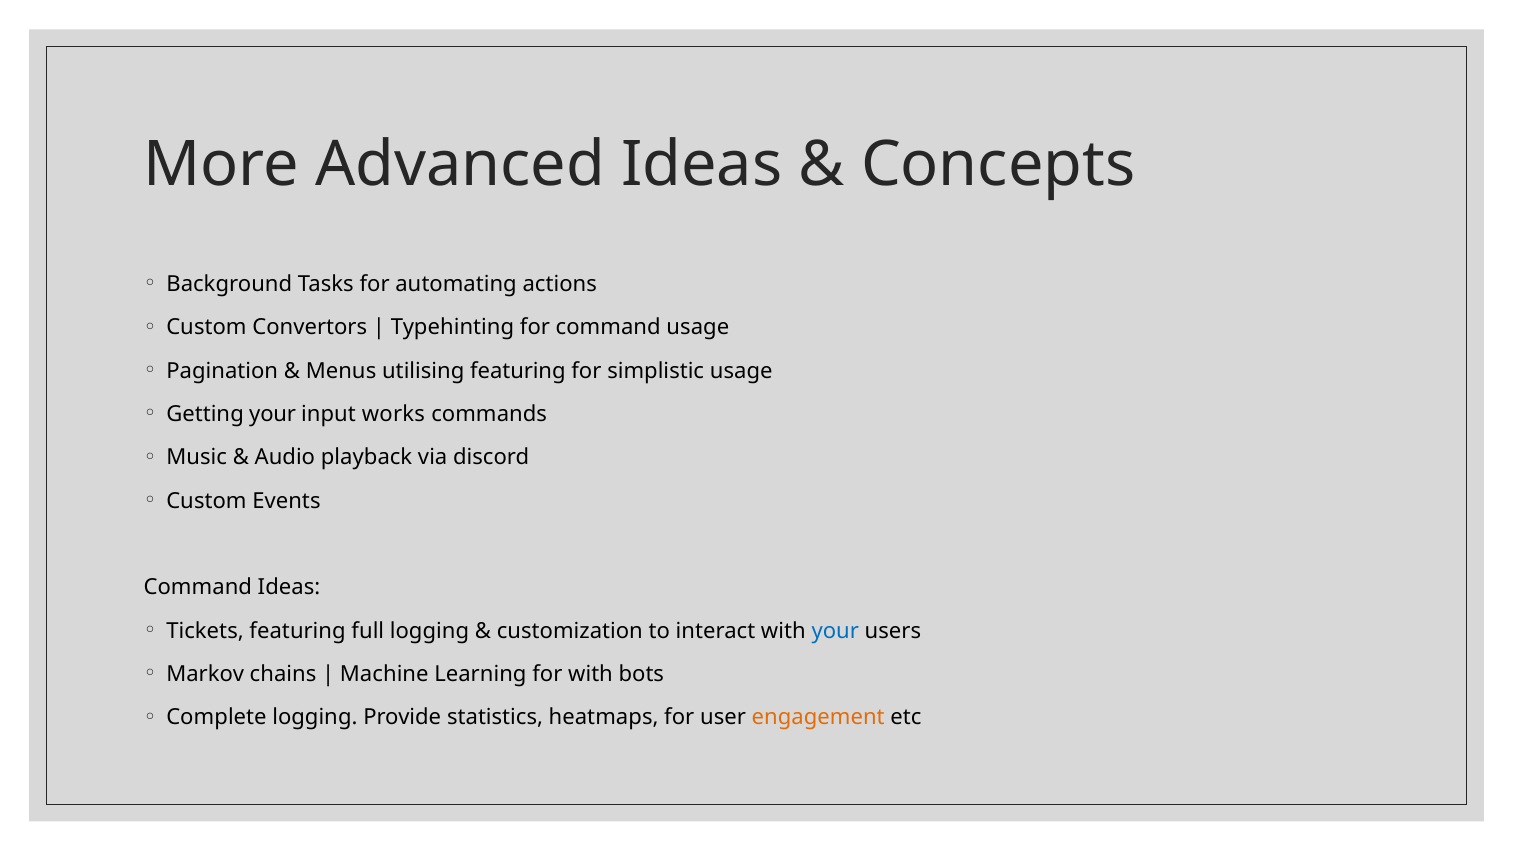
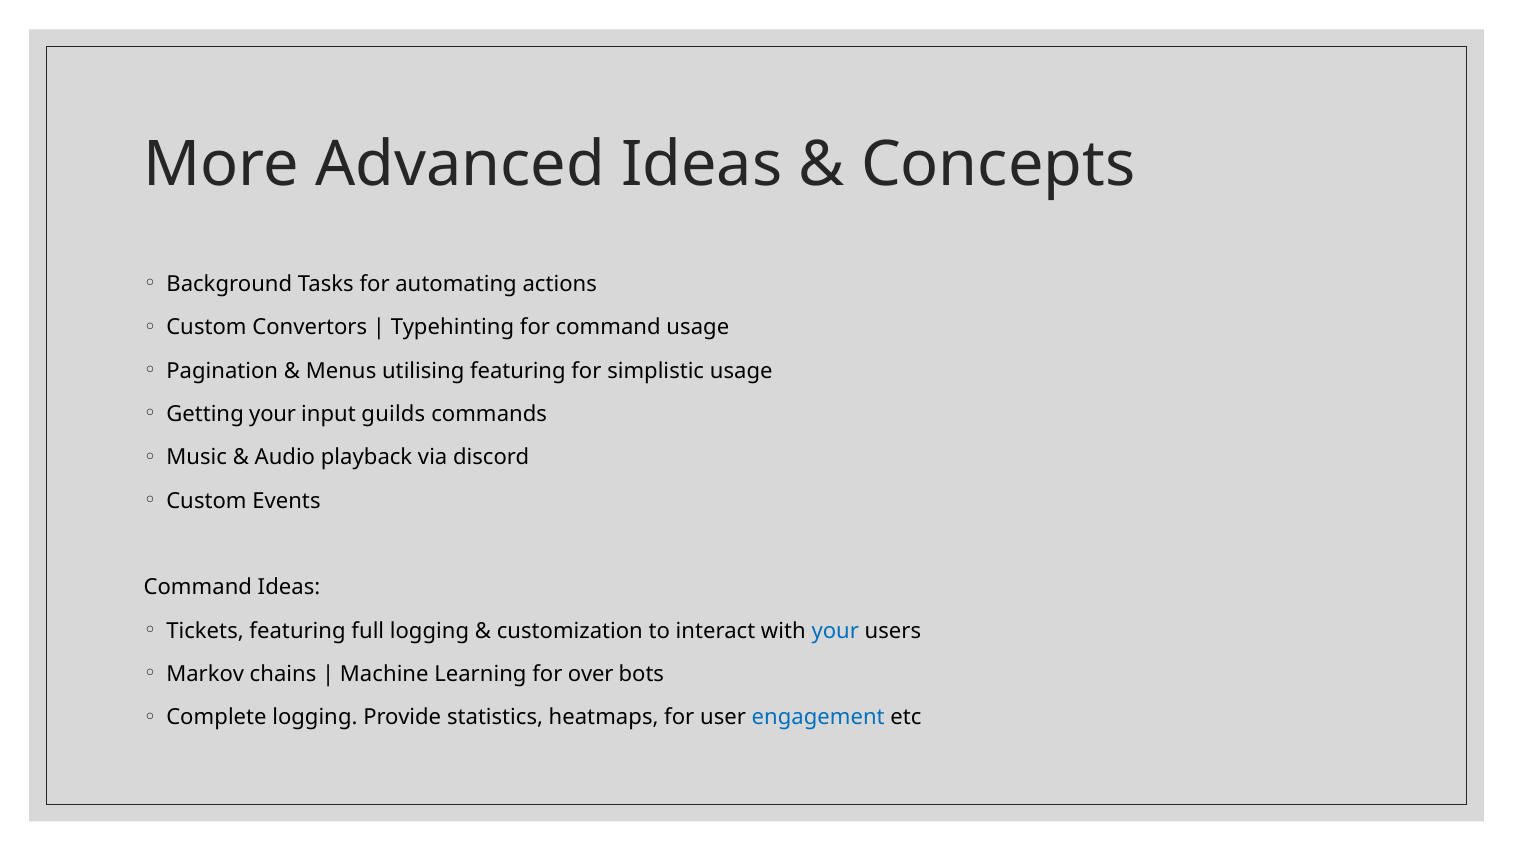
works: works -> guilds (393, 414)
for with: with -> over (591, 674)
engagement colour: orange -> blue (818, 717)
